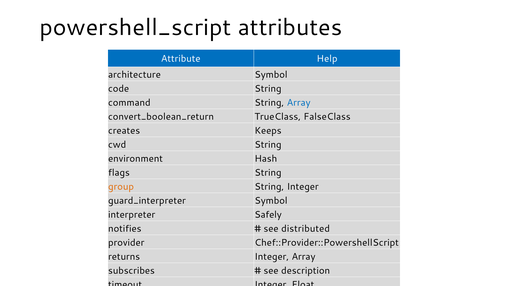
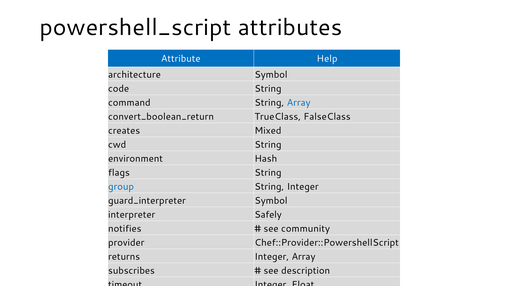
Keeps: Keeps -> Mixed (268, 131)
group colour: orange -> blue (121, 187)
distributed: distributed -> community (306, 229)
